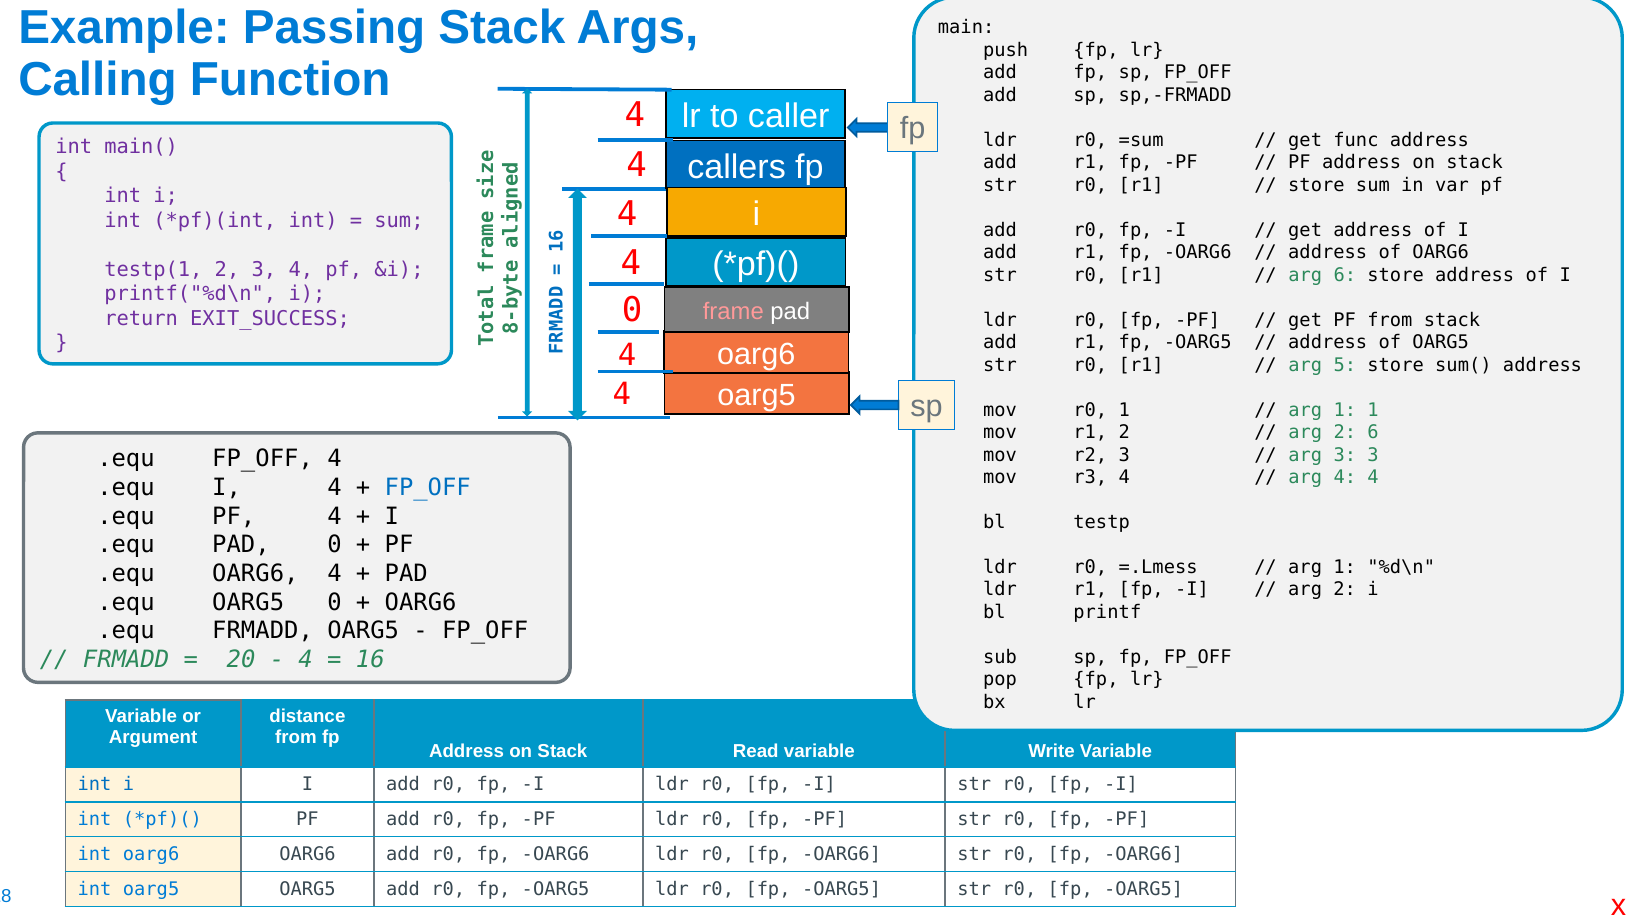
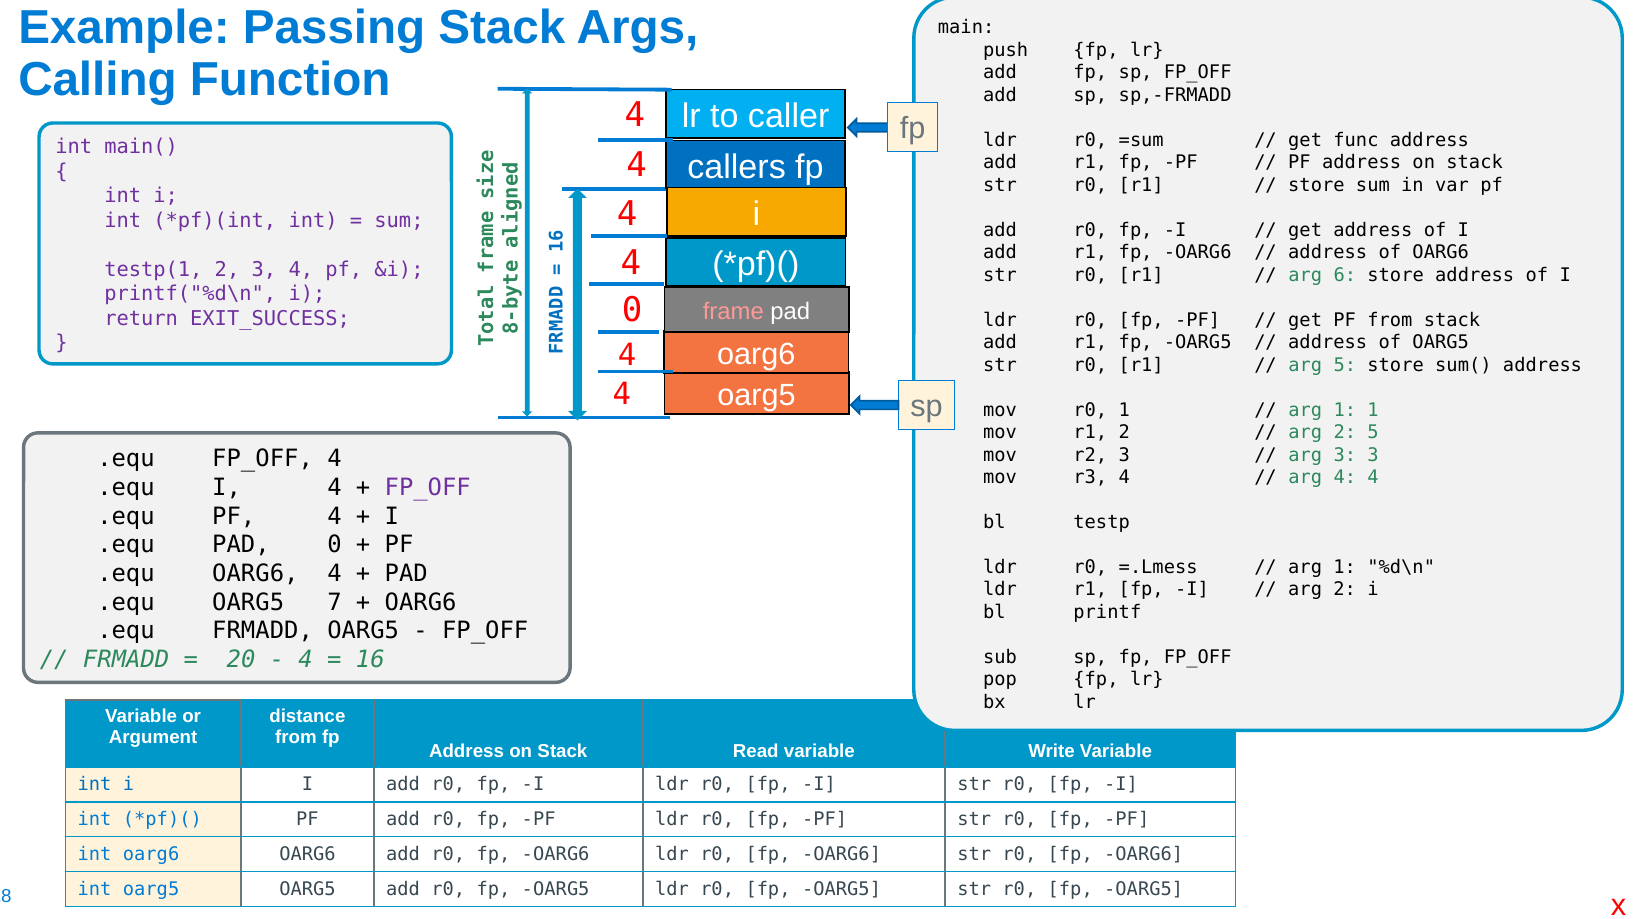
2 6: 6 -> 5 (1373, 432)
FP_OFF colour: blue -> purple (428, 488)
OARG5 0: 0 -> 7 (334, 602)
